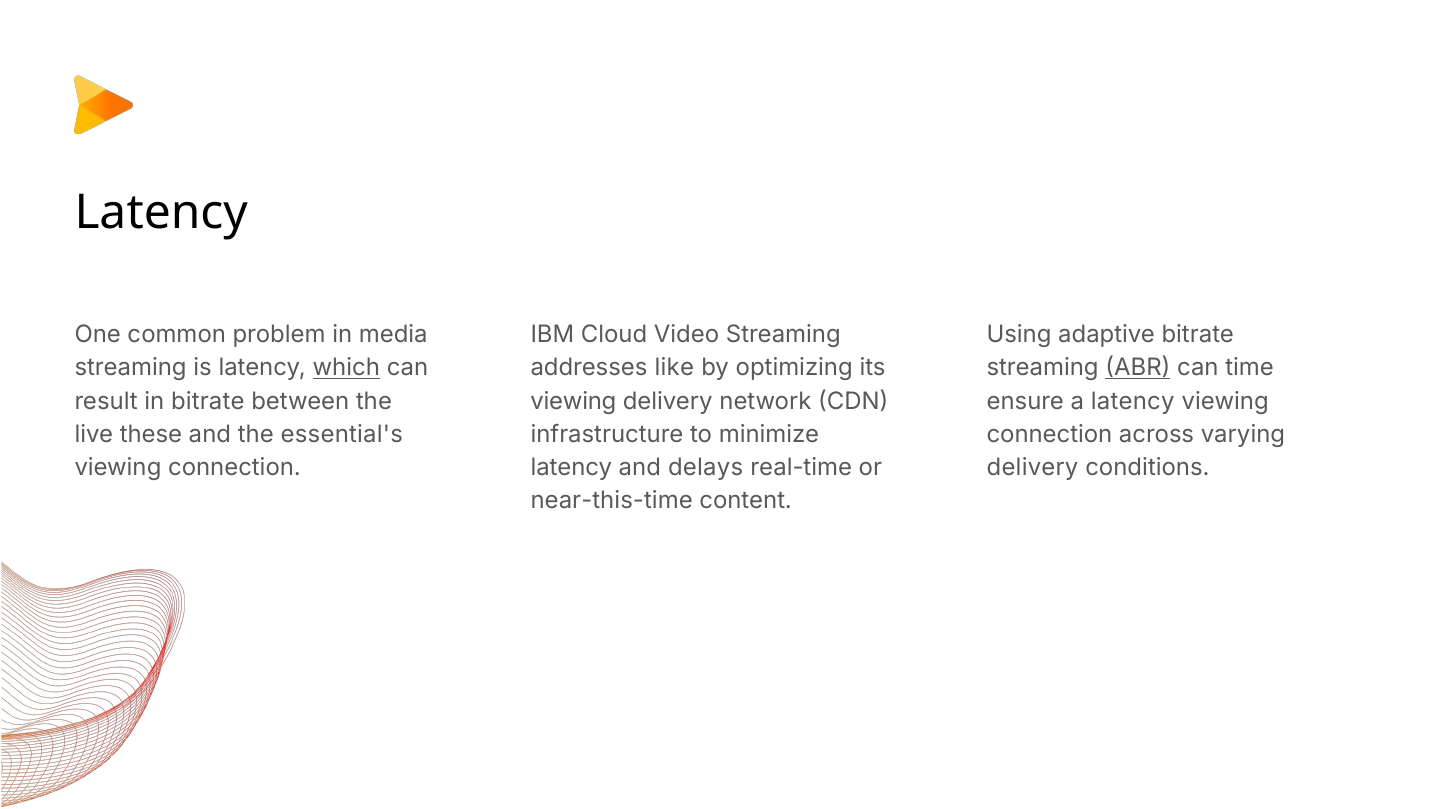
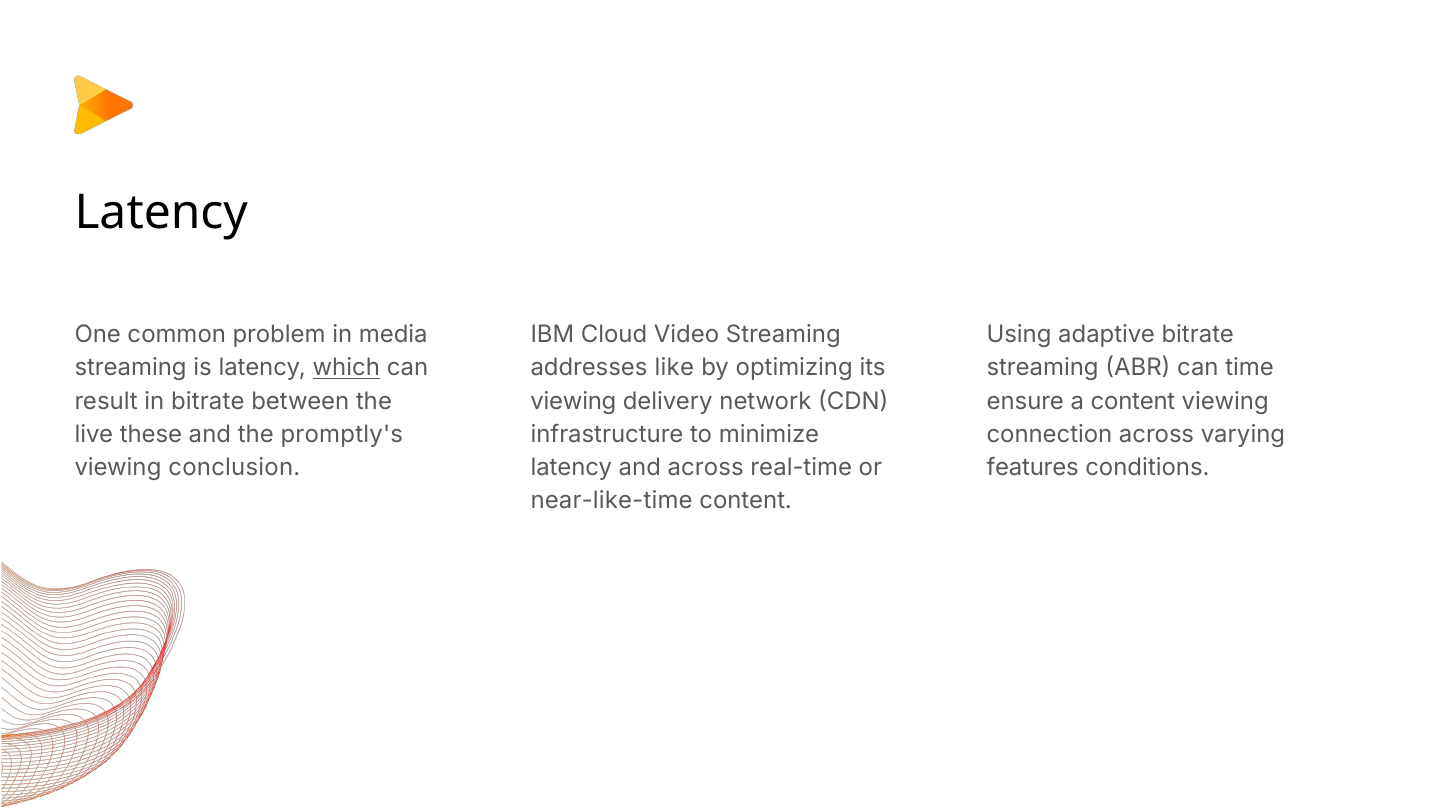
ABR underline: present -> none (1138, 368)
a latency: latency -> content (1133, 401)
essential's: essential's -> promptly's (342, 434)
connection: connection -> conclusion (234, 467)
and delays: delays -> across (706, 467)
delivery: delivery -> features (1033, 467)
near-this-time: near-this-time -> near-like-time (612, 500)
